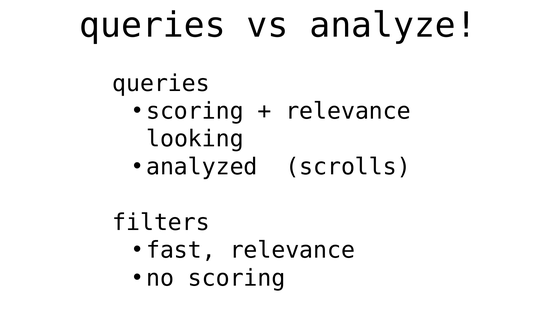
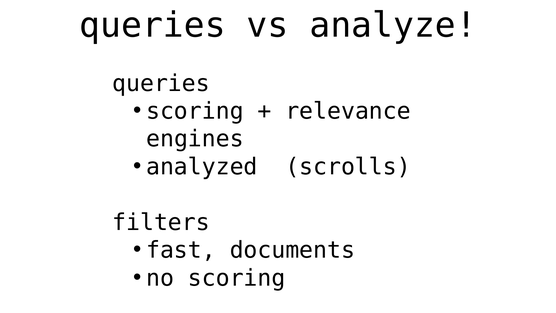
looking: looking -> engines (195, 139)
fast relevance: relevance -> documents (292, 250)
